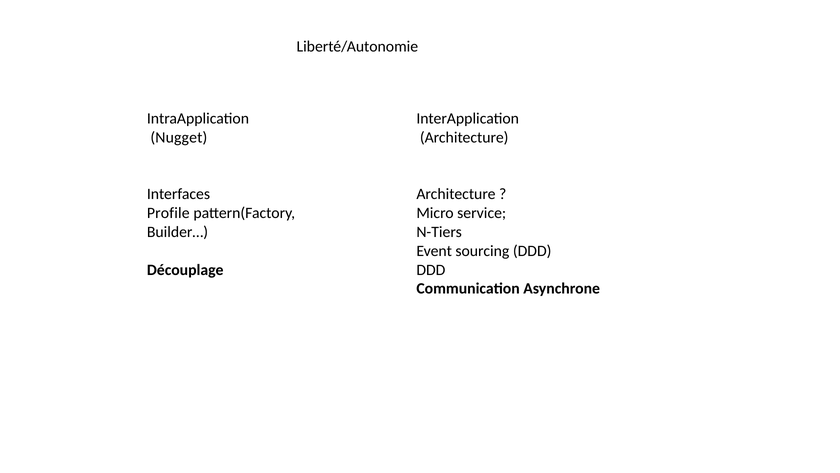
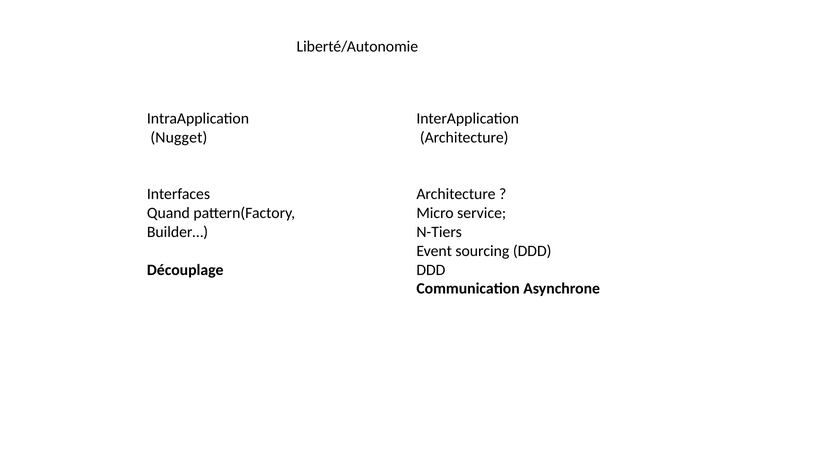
Profile: Profile -> Quand (168, 213)
